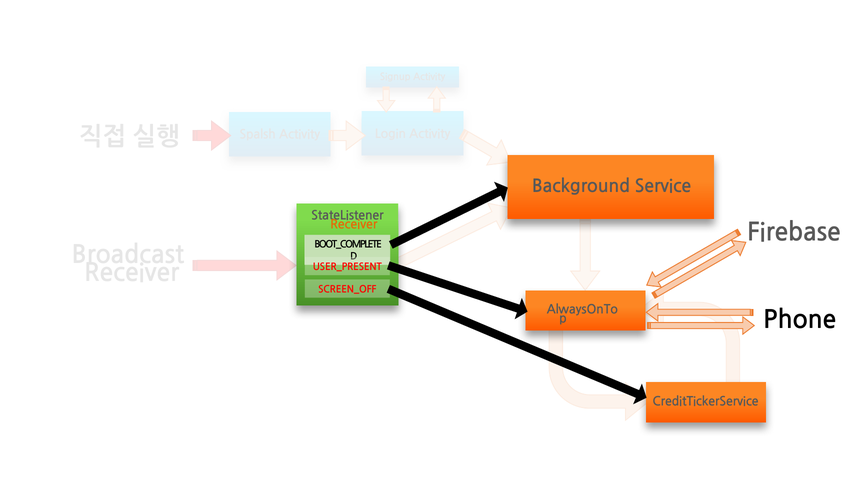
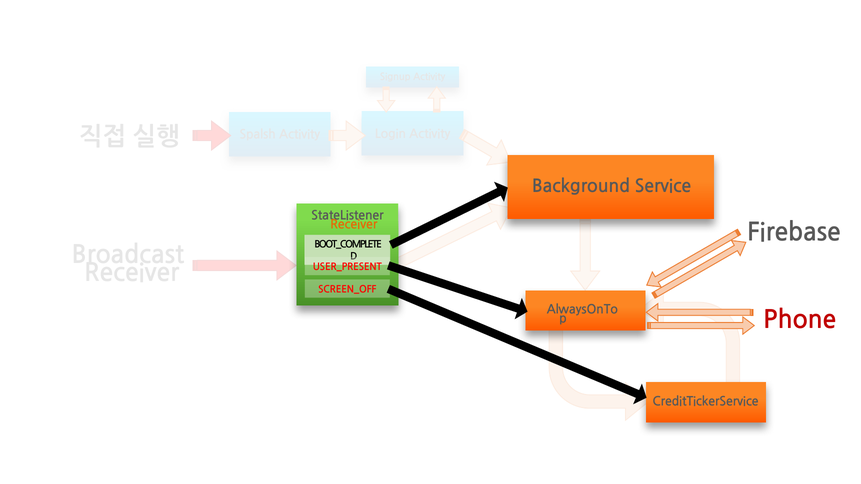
Phone colour: black -> red (800, 320)
